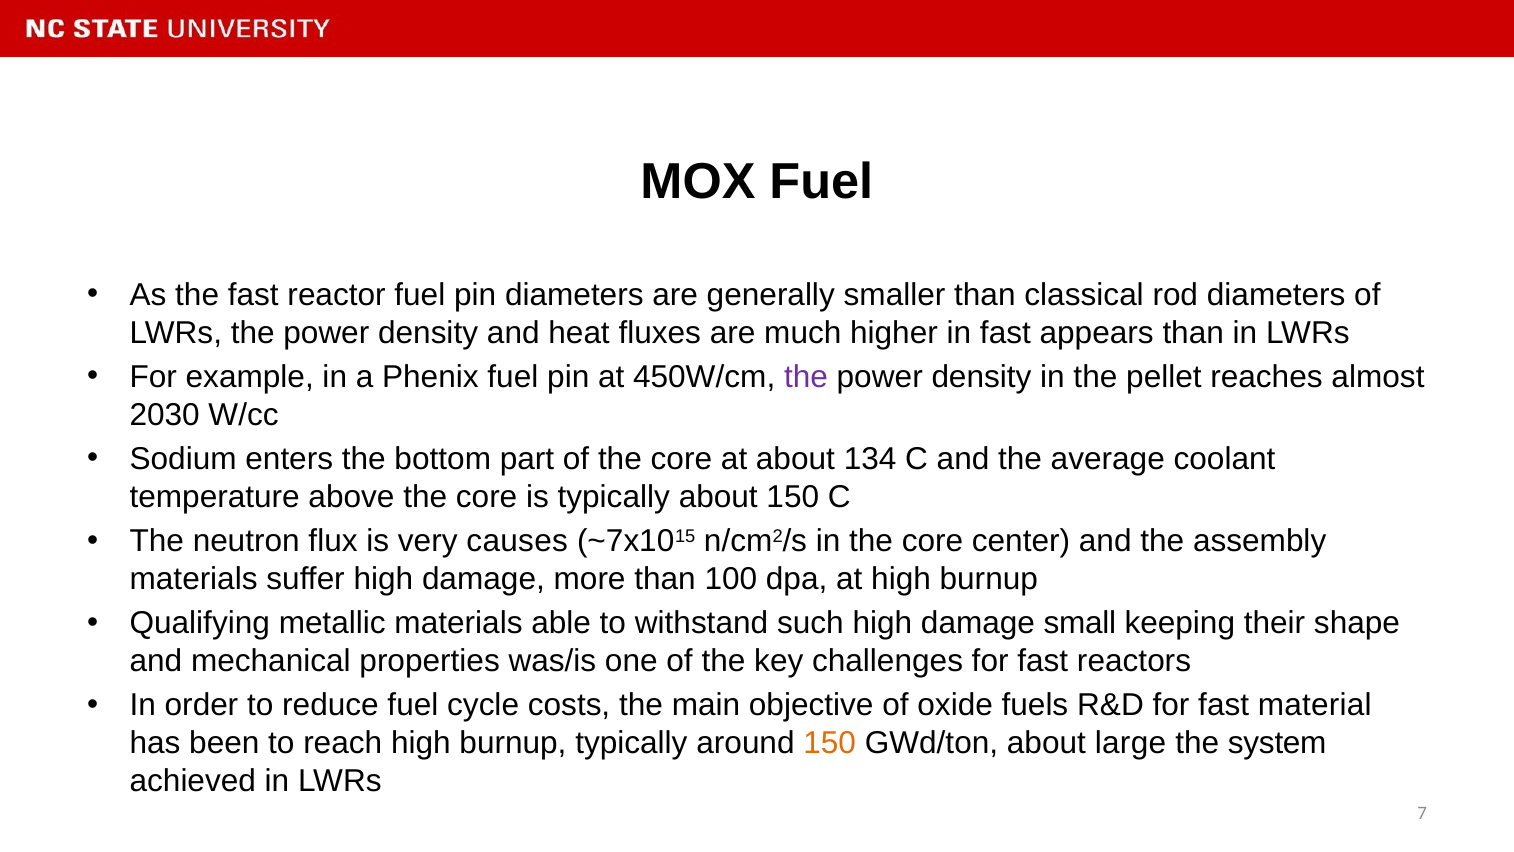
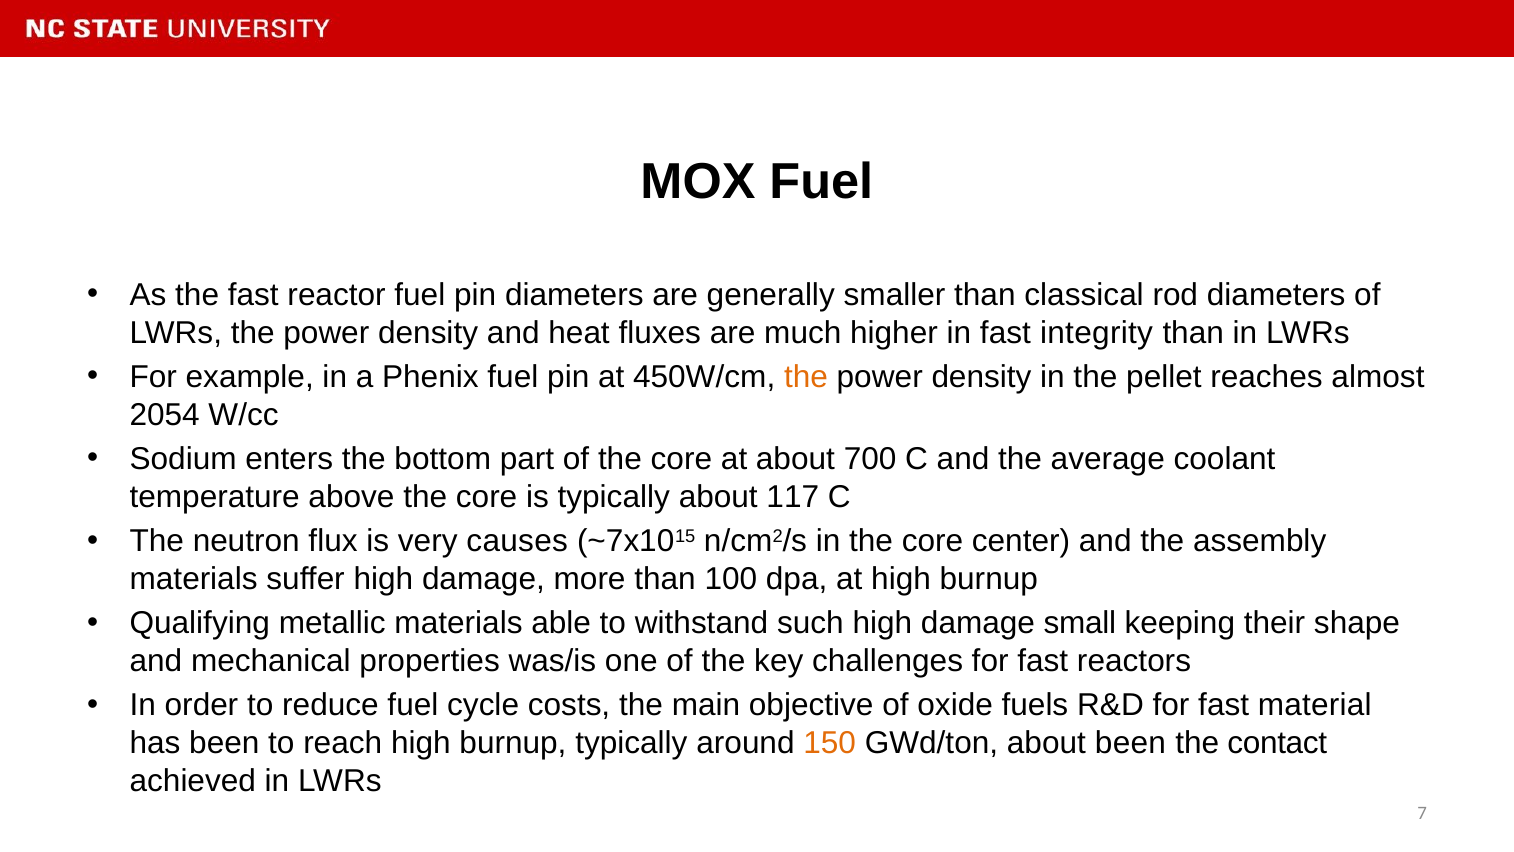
appears: appears -> integrity (1097, 333)
the colour: purple -> orange (806, 377)
2030: 2030 -> 2054 (165, 415)
134: 134 -> 700 (870, 459)
about 150: 150 -> 117 (793, 497)
about large: large -> been (1130, 743)
system: system -> contact (1277, 743)
